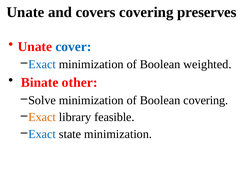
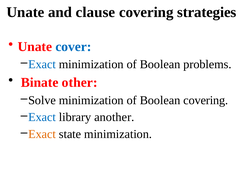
covers: covers -> clause (95, 12)
preserves: preserves -> strategies (207, 12)
weighted: weighted -> problems (207, 64)
Exact colour: orange -> blue (42, 117)
feasible: feasible -> another (114, 117)
Exact colour: blue -> orange (42, 134)
